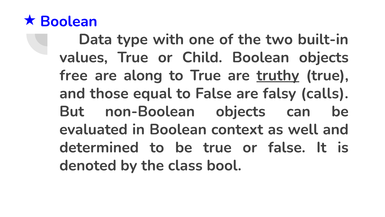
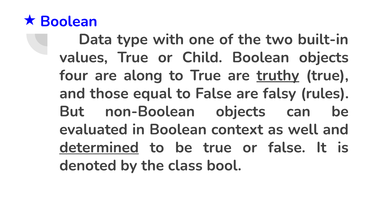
free: free -> four (74, 75)
calls: calls -> rules (325, 93)
determined underline: none -> present (99, 147)
